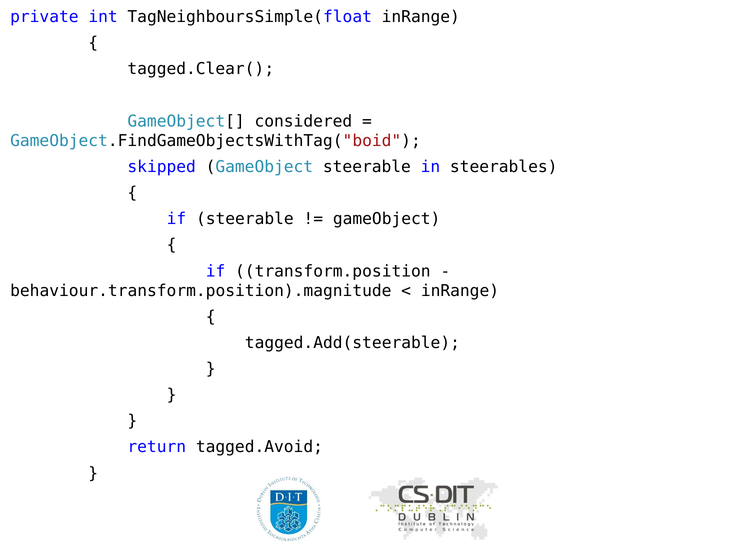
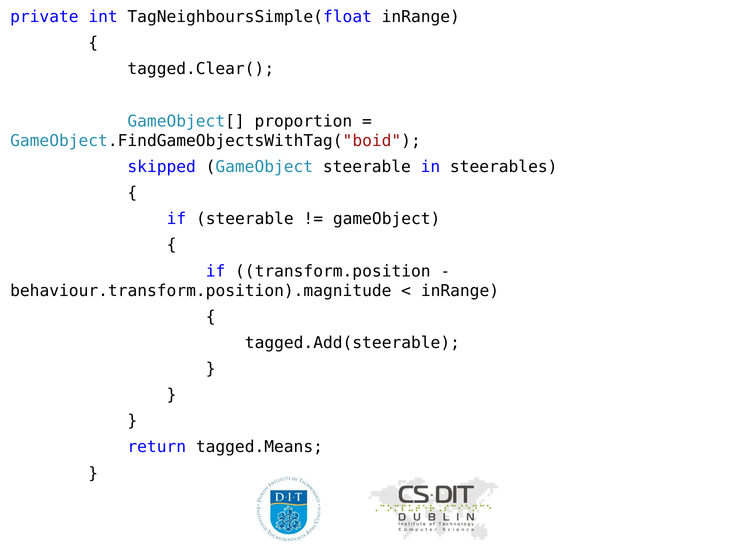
considered: considered -> proportion (303, 121)
tagged.Avoid: tagged.Avoid -> tagged.Means (259, 447)
